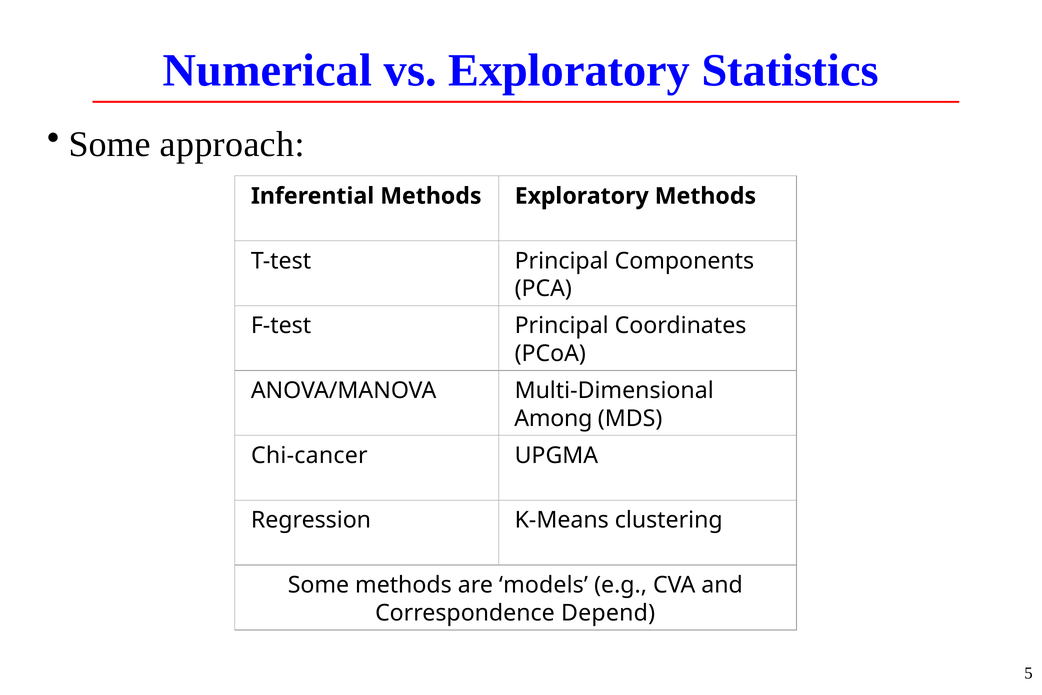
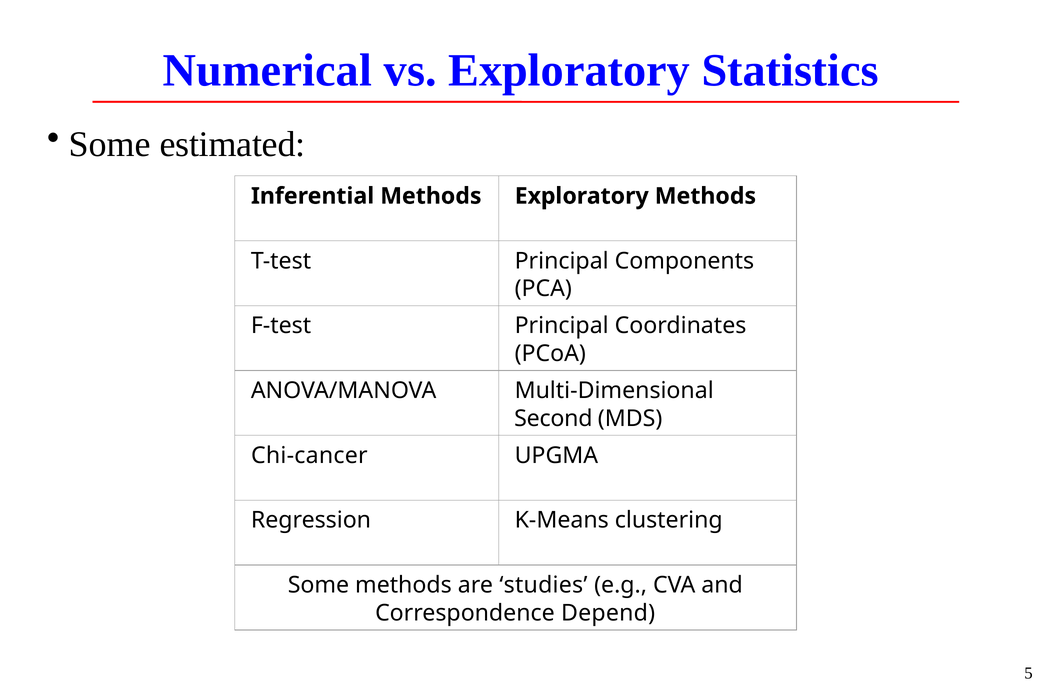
approach: approach -> estimated (233, 144)
Among: Among -> Second (553, 418)
models: models -> studies (543, 585)
